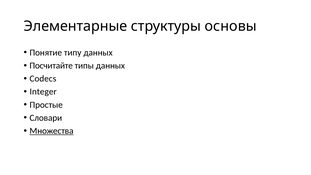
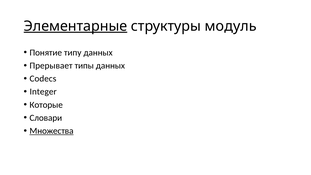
Элементарные underline: none -> present (75, 26)
основы: основы -> модуль (231, 26)
Посчитайте: Посчитайте -> Прерывает (51, 66)
Простые: Простые -> Которые (46, 105)
